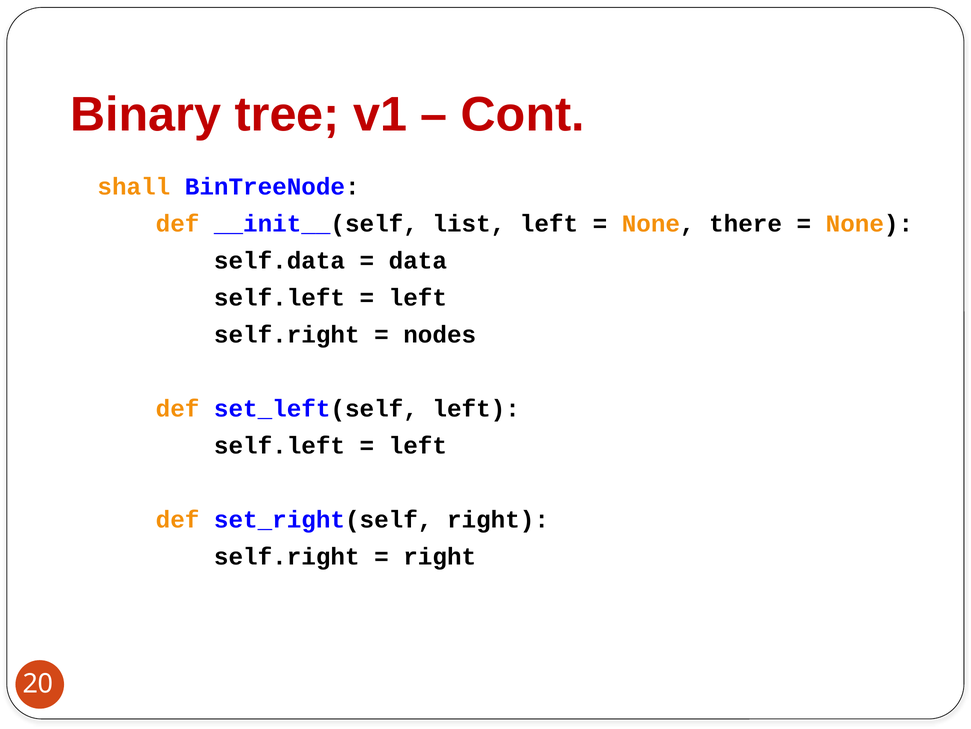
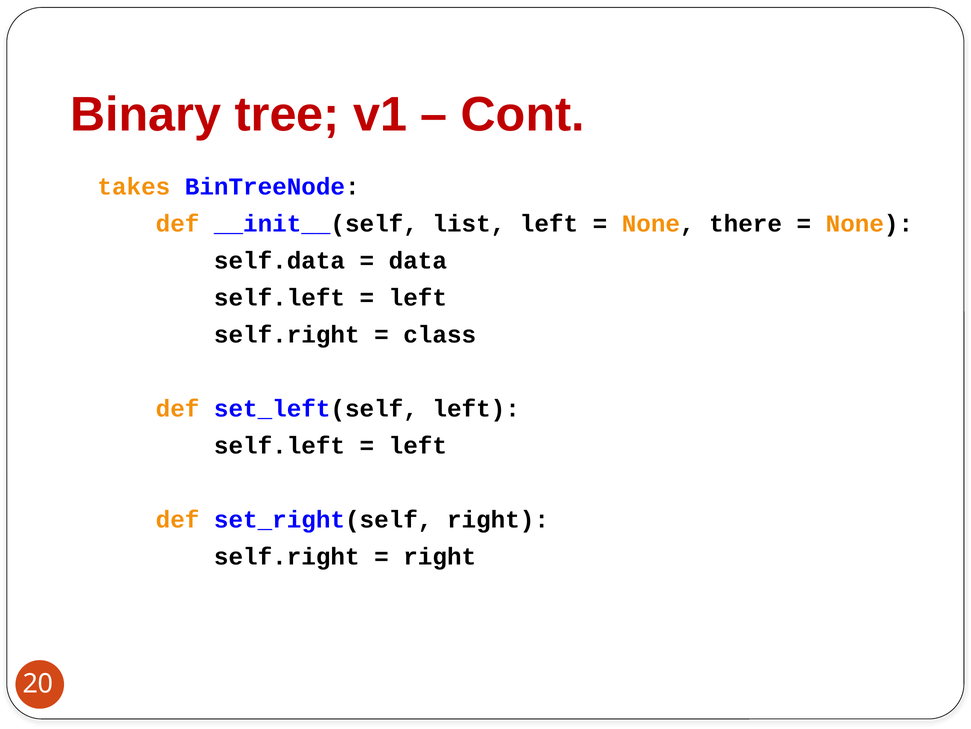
shall: shall -> takes (134, 186)
nodes: nodes -> class (440, 334)
